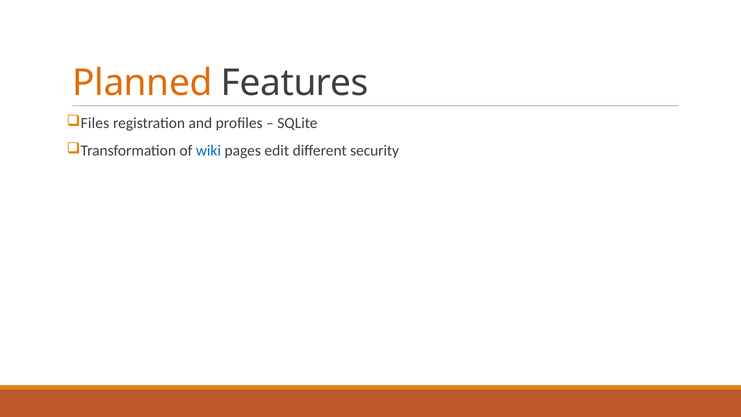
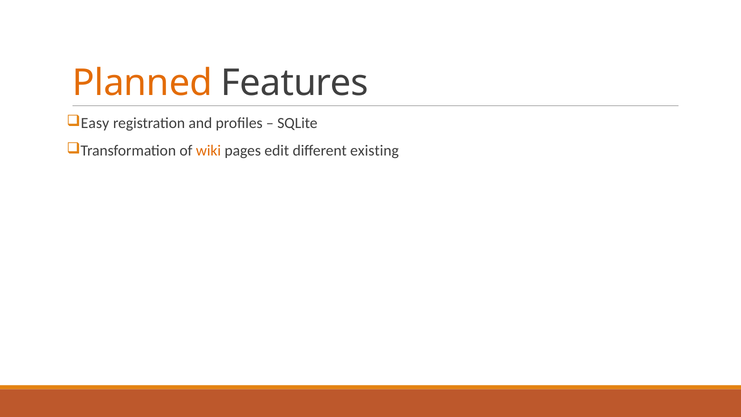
Files: Files -> Easy (95, 123)
wiki colour: blue -> orange (208, 151)
security: security -> existing (375, 151)
